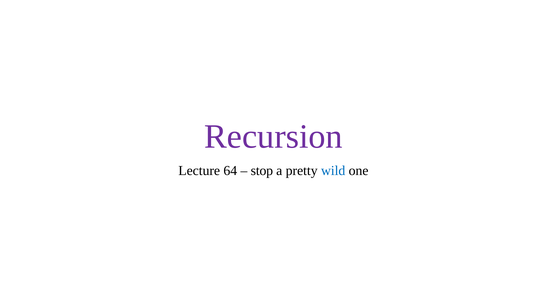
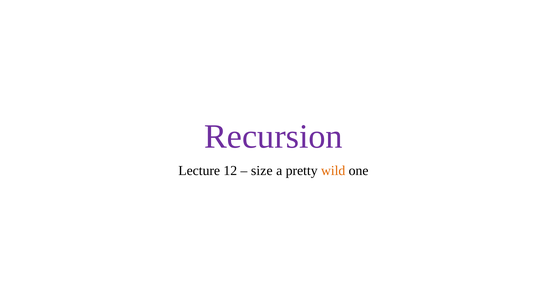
64: 64 -> 12 (230, 171)
stop: stop -> size (262, 171)
wild colour: blue -> orange (333, 171)
